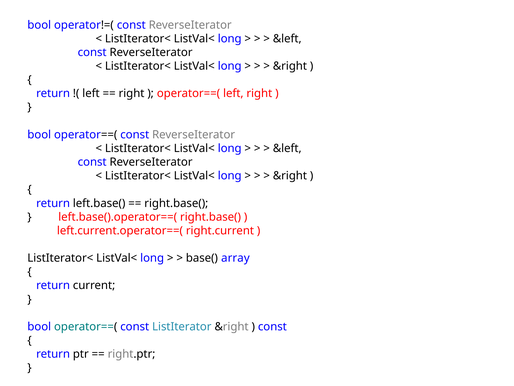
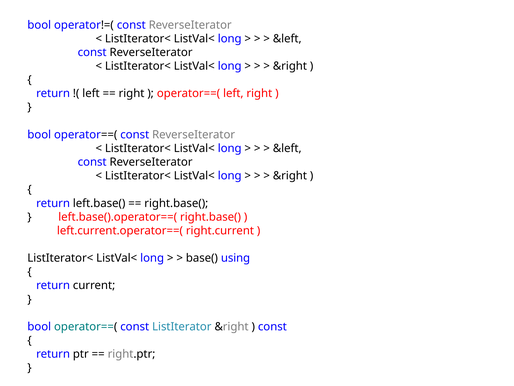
array: array -> using (236, 258)
